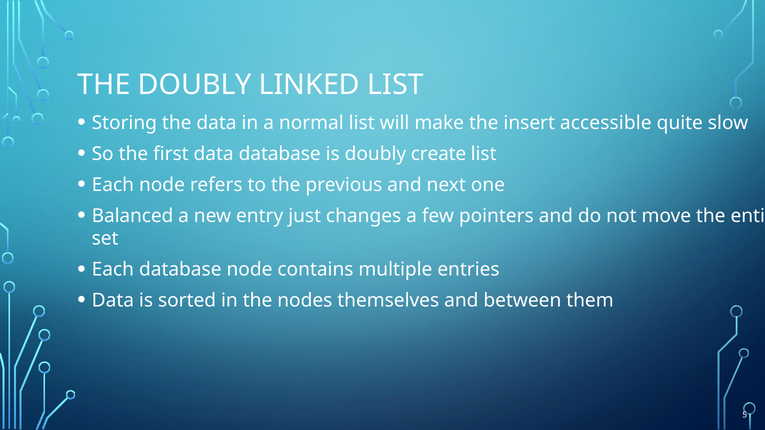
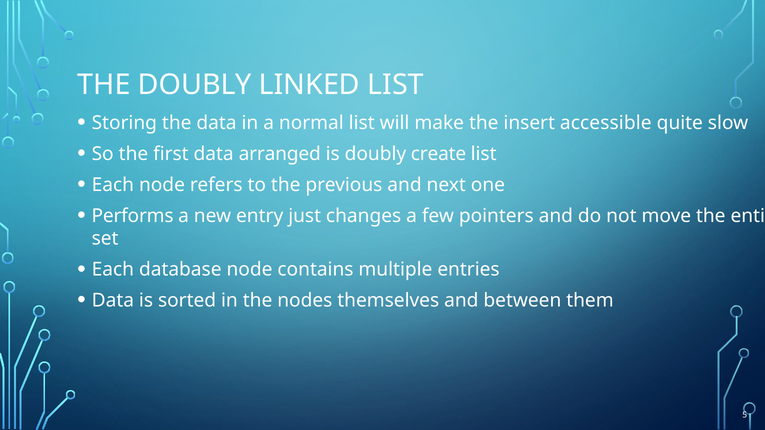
data database: database -> arranged (280, 154)
Balanced: Balanced -> Performs (133, 216)
